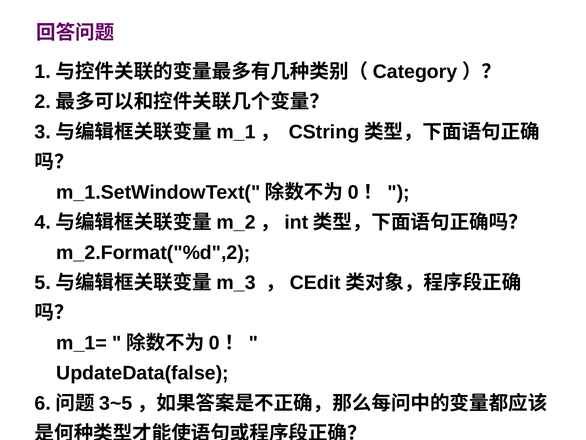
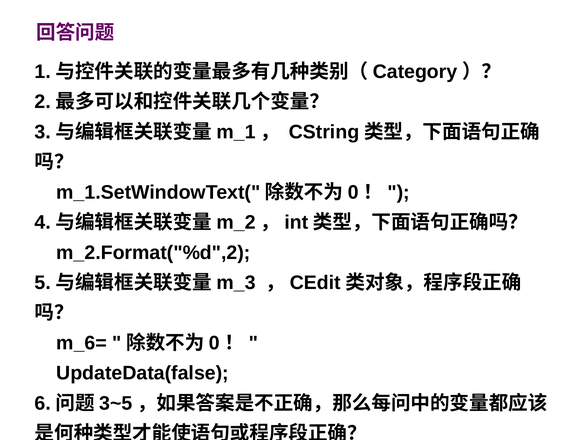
m_1=: m_1= -> m_6= (82, 343)
